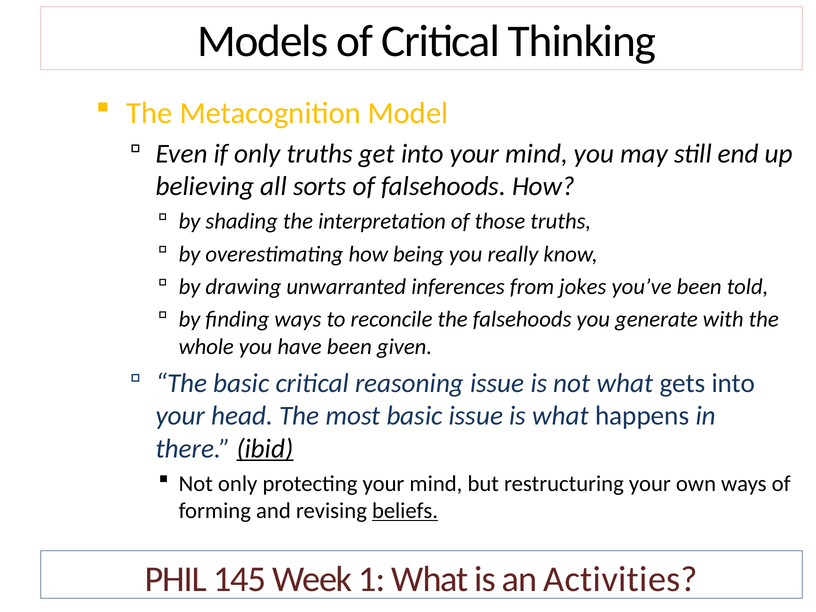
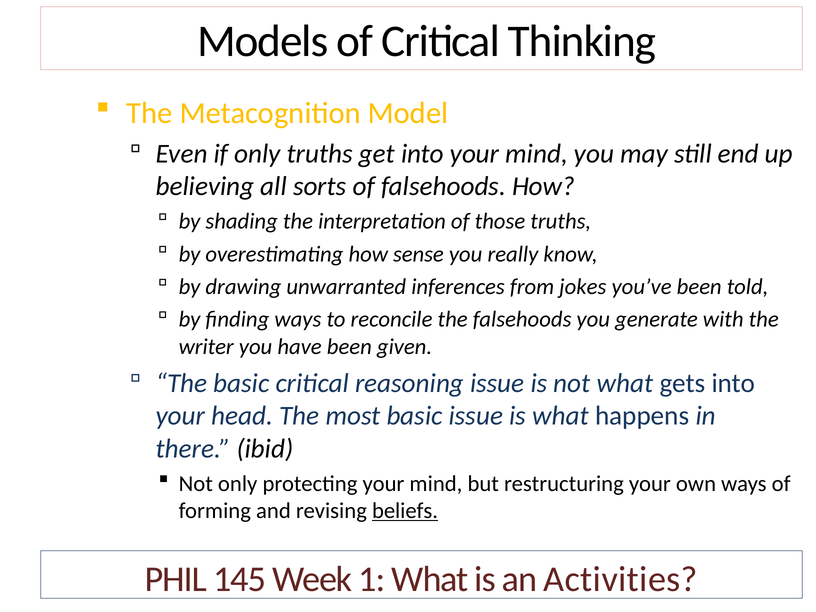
being: being -> sense (418, 254)
whole: whole -> writer (206, 347)
ibid underline: present -> none (265, 449)
